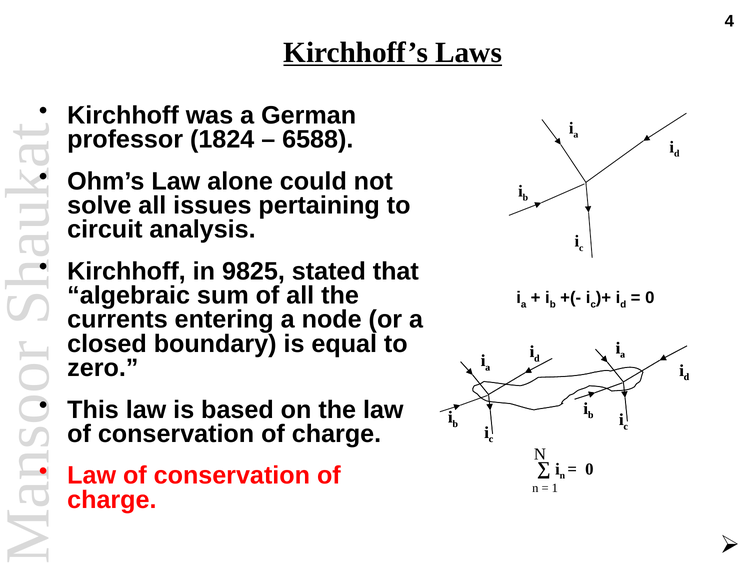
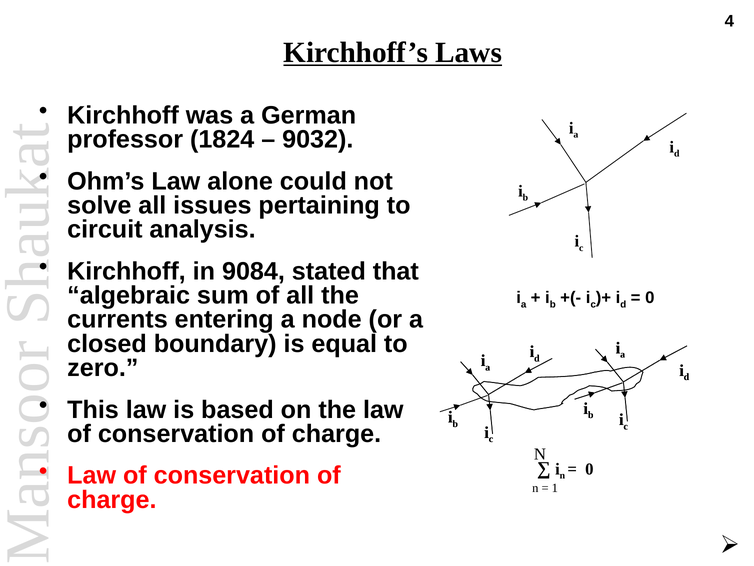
6588: 6588 -> 9032 (318, 139)
9825: 9825 -> 9084 (253, 271)
